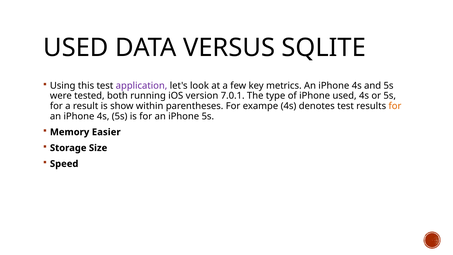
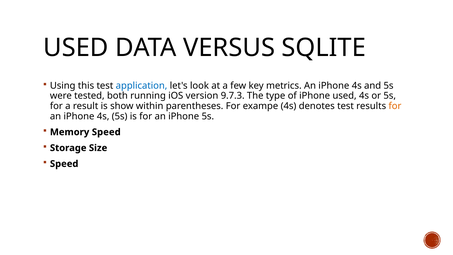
application colour: purple -> blue (142, 86)
7.0.1: 7.0.1 -> 9.7.3 (233, 96)
Memory Easier: Easier -> Speed (106, 132)
